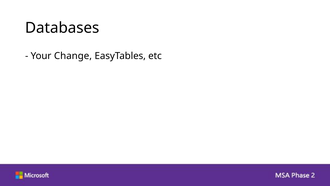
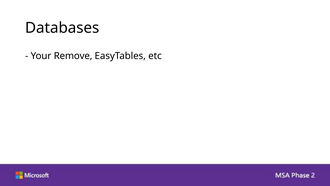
Change: Change -> Remove (73, 56)
